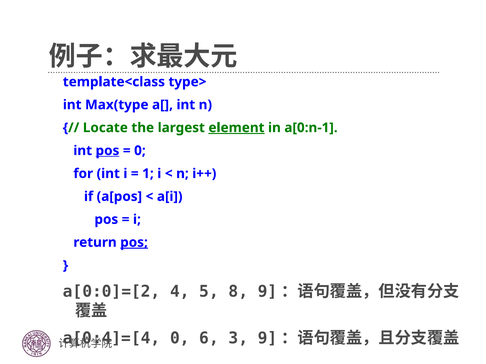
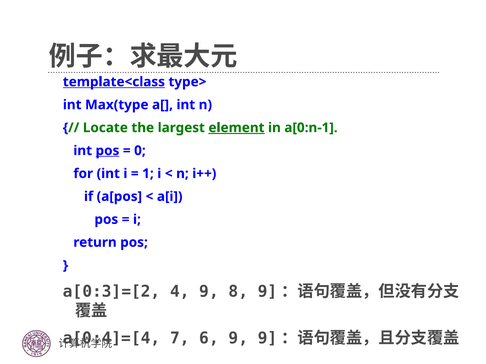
template<class underline: none -> present (114, 82)
pos underline: present -> none (134, 243)
a[0:0]=[2: a[0:0]=[2 -> a[0:3]=[2 (112, 292)
4 5: 5 -> 9 (209, 292)
0: 0 -> 7 (180, 339)
6 3: 3 -> 9 (238, 339)
